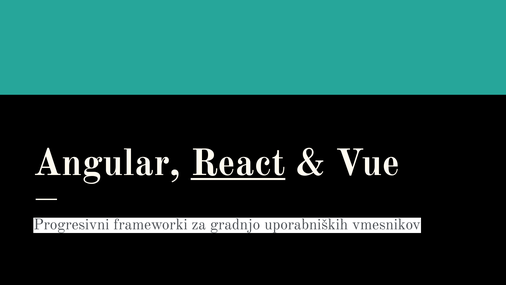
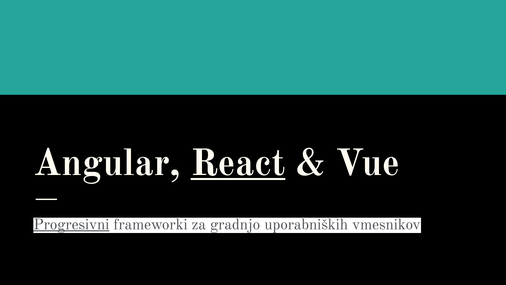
Progresivni underline: none -> present (71, 224)
